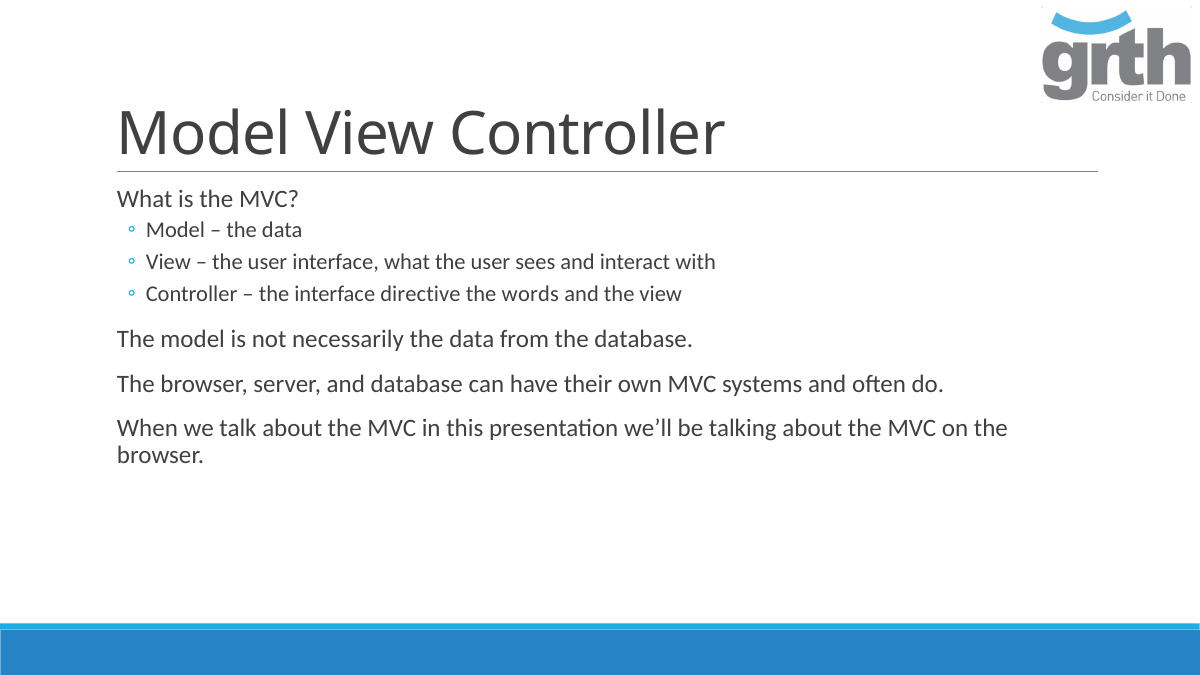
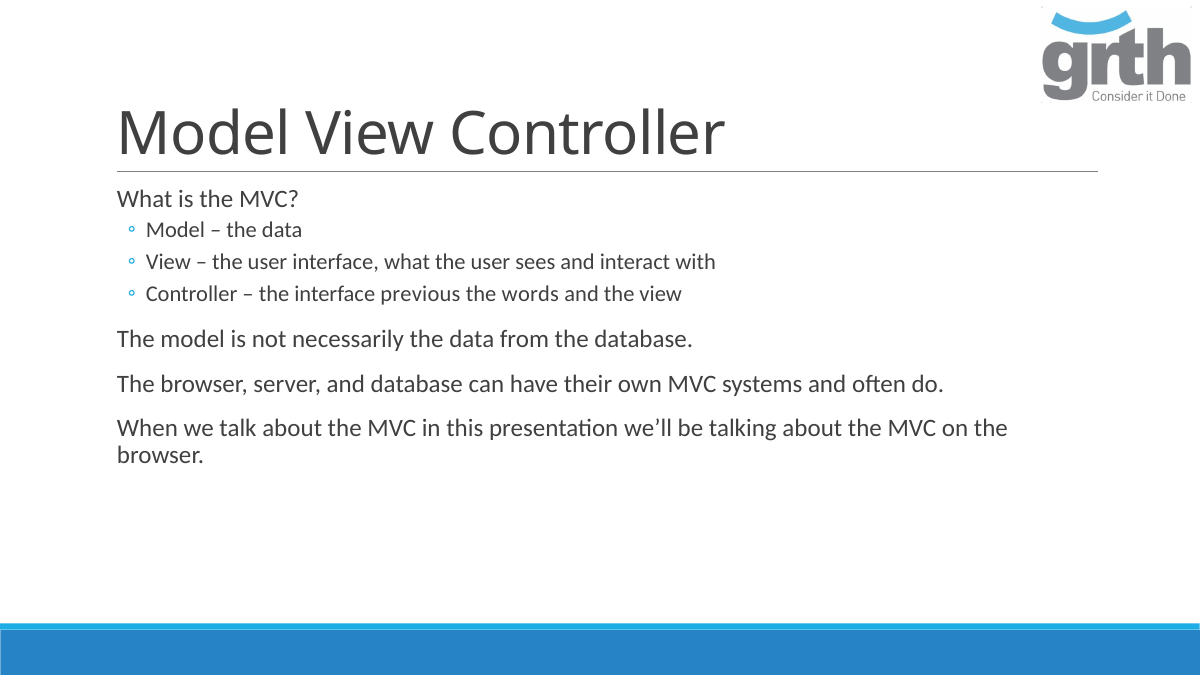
directive: directive -> previous (420, 294)
